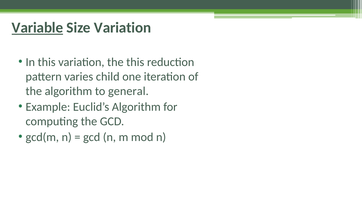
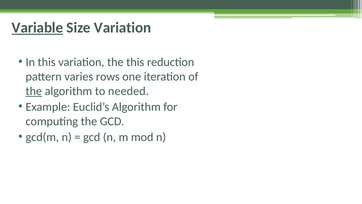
child: child -> rows (108, 77)
the underline: none -> present (34, 91)
general: general -> needed (128, 91)
